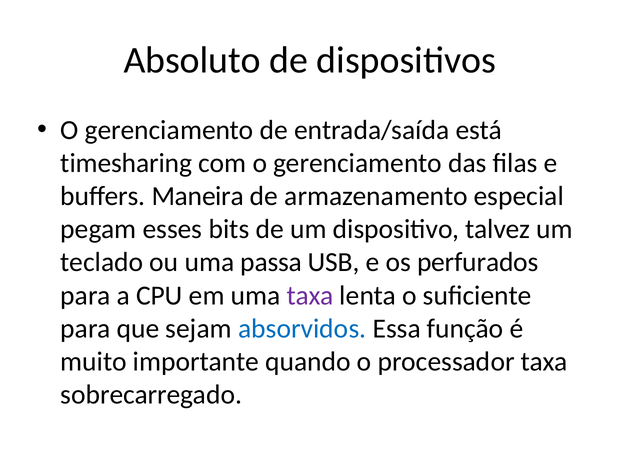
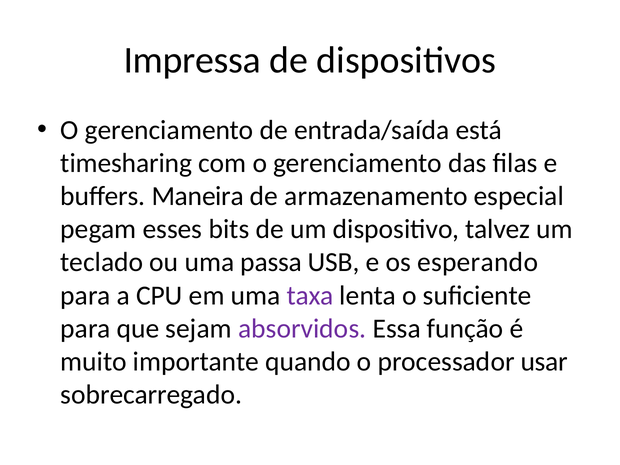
Absoluto: Absoluto -> Impressa (192, 60)
perfurados: perfurados -> esperando (478, 262)
absorvidos colour: blue -> purple (302, 329)
processador taxa: taxa -> usar (544, 362)
